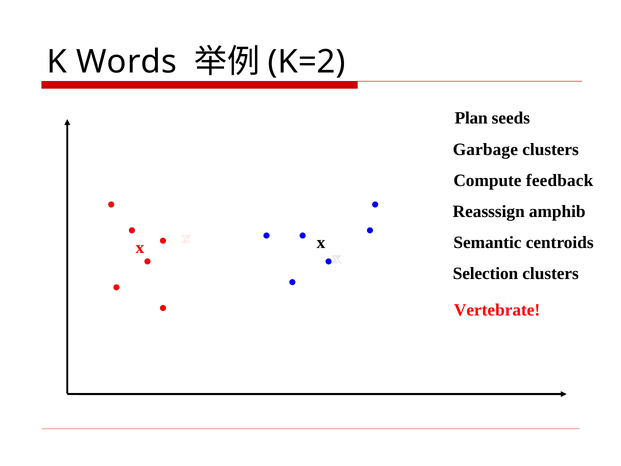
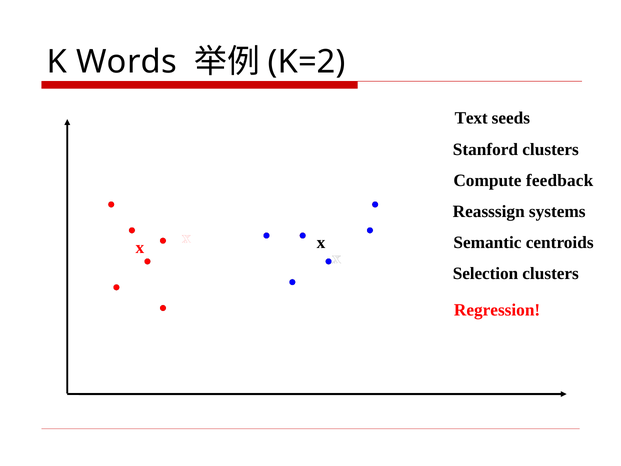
Plan: Plan -> Text (471, 118)
Garbage: Garbage -> Stanford (485, 149)
amphib: amphib -> systems (557, 211)
Vertebrate: Vertebrate -> Regression (497, 310)
